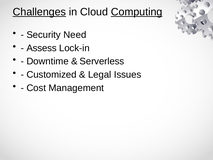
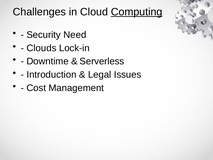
Challenges underline: present -> none (39, 12)
Assess: Assess -> Clouds (41, 48)
Customized: Customized -> Introduction (51, 75)
